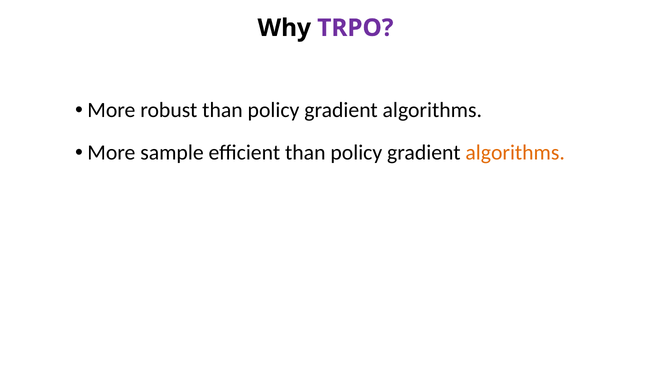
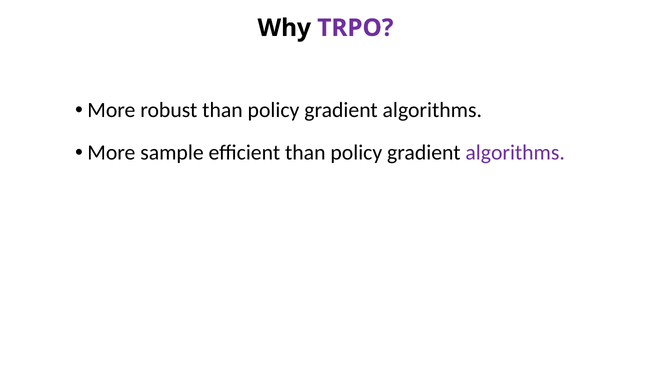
algorithms colour: orange -> purple (515, 153)
